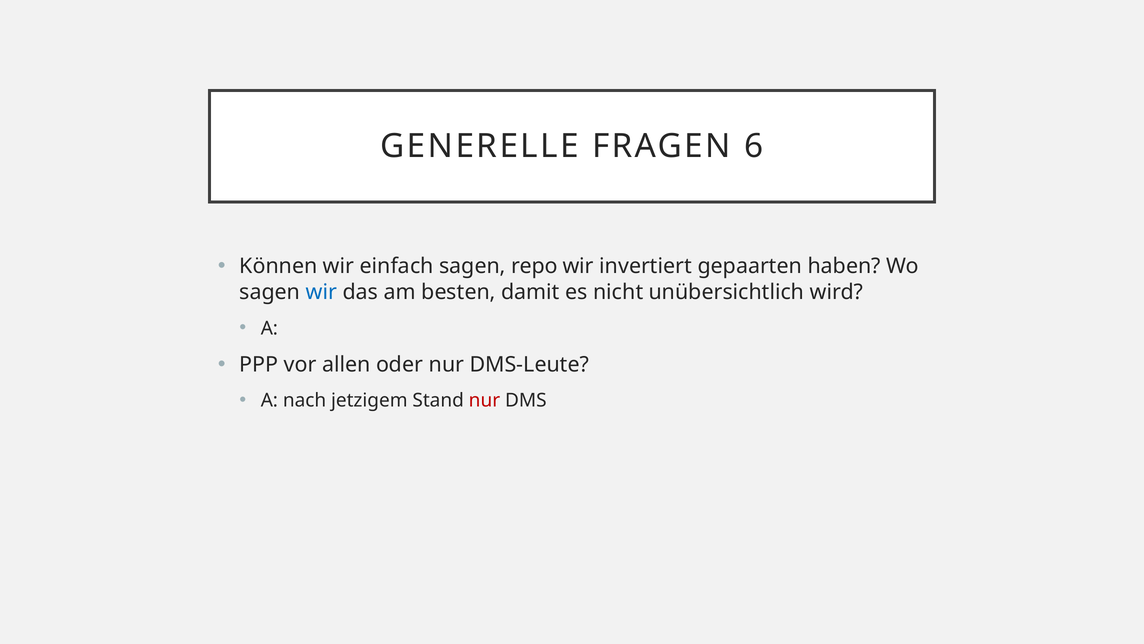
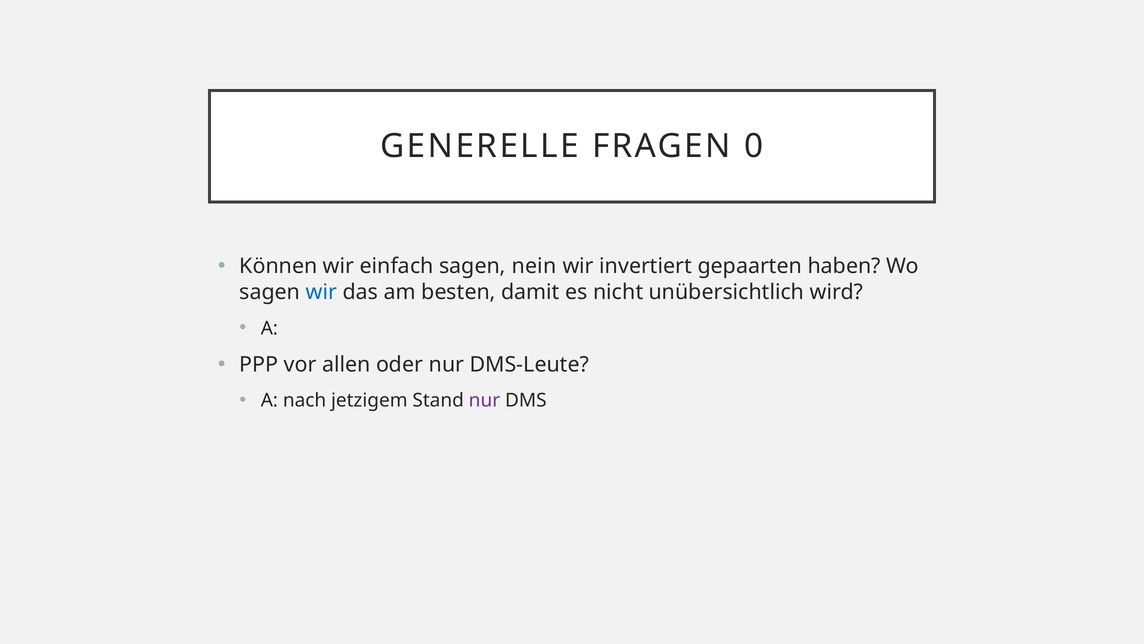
6: 6 -> 0 (754, 146)
repo: repo -> nein (534, 266)
nur colour: red -> purple (484, 400)
